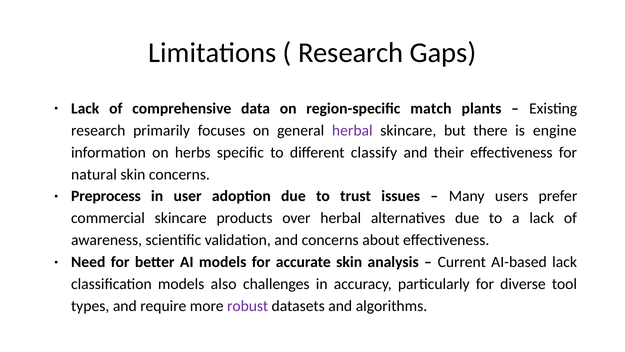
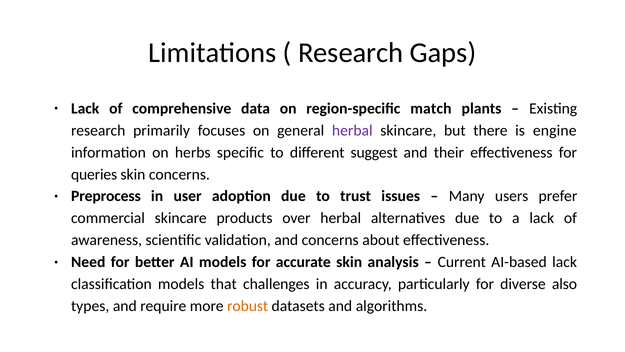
classify: classify -> suggest (374, 152)
natural: natural -> queries (94, 174)
also: also -> that (224, 284)
tool: tool -> also (564, 284)
robust colour: purple -> orange (248, 306)
